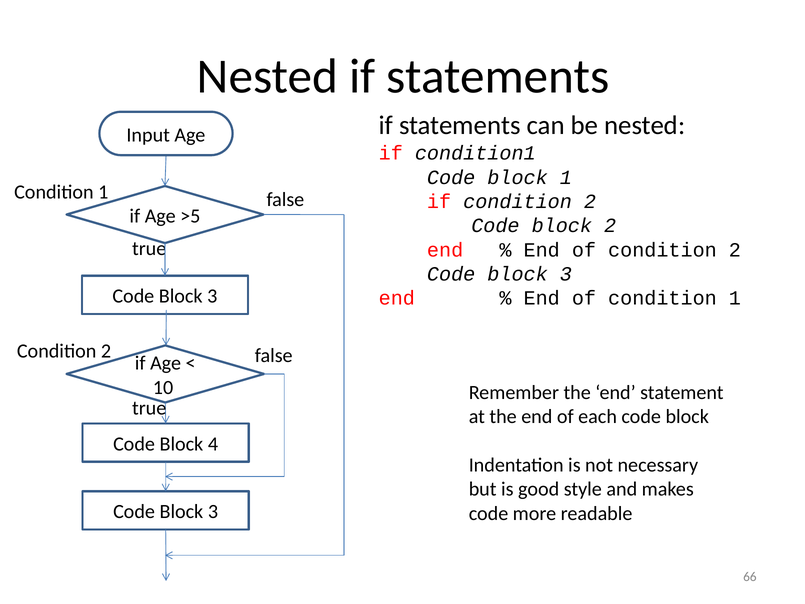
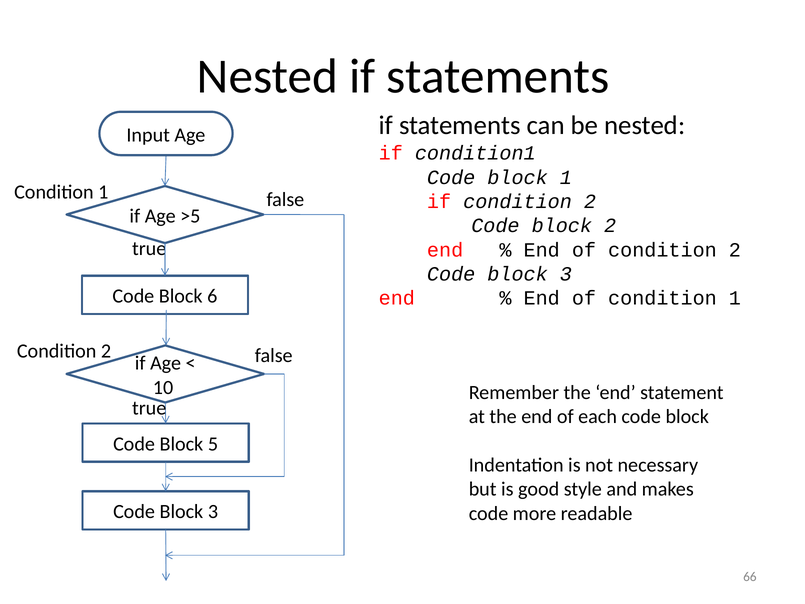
3: 3 -> 6 (212, 296)
4: 4 -> 5 (213, 444)
